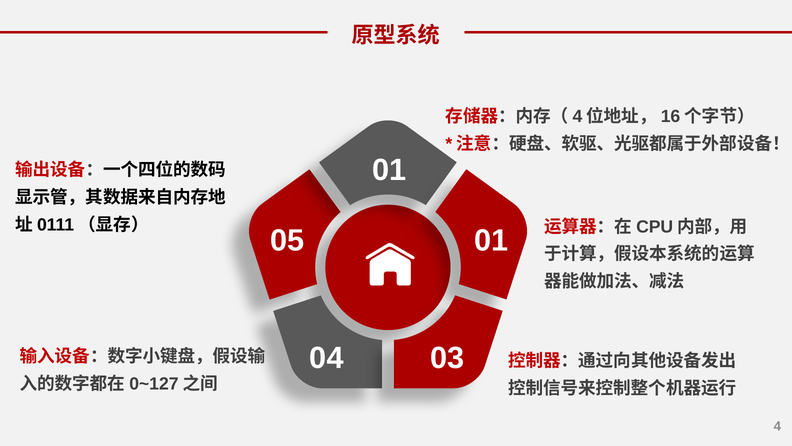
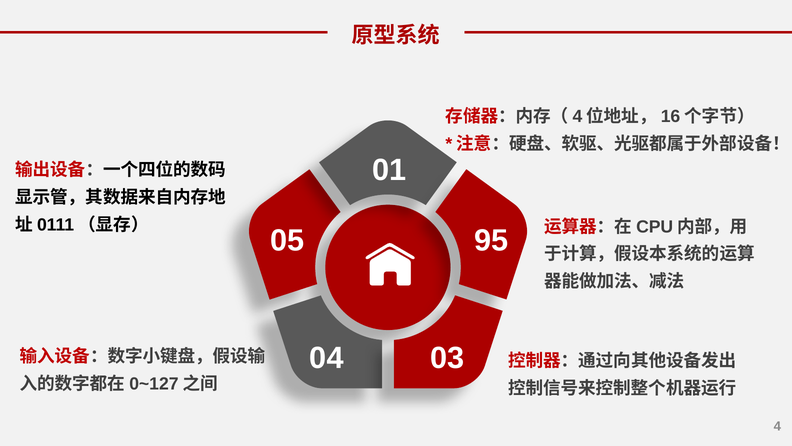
05 01: 01 -> 95 (491, 240)
